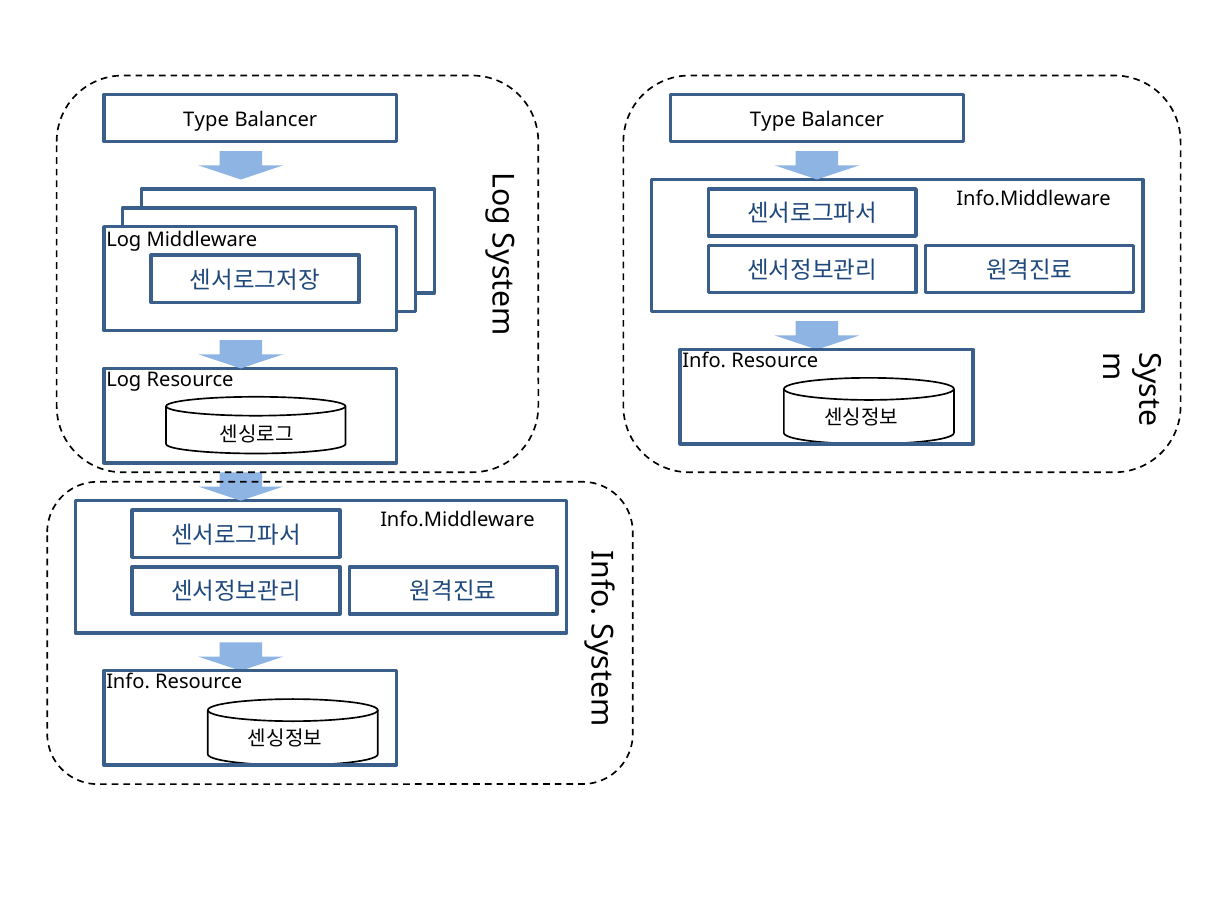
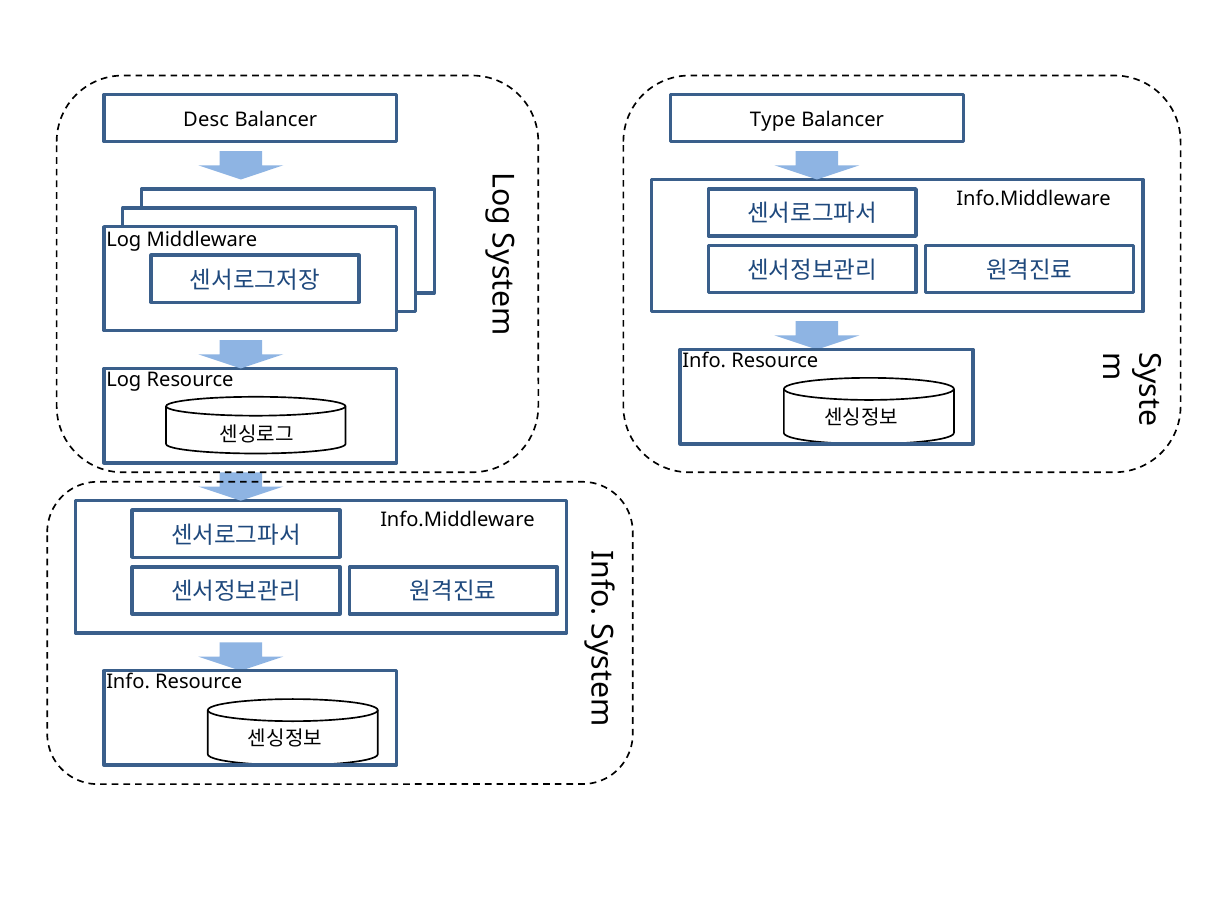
Type: Type -> Desc (206, 119)
